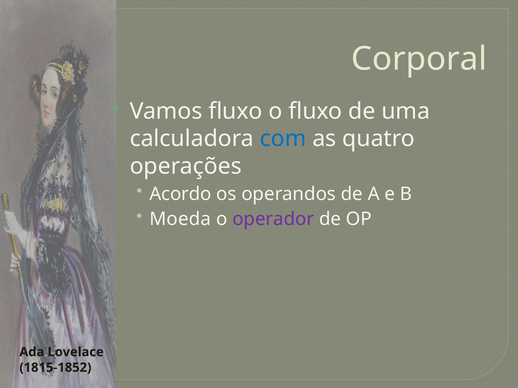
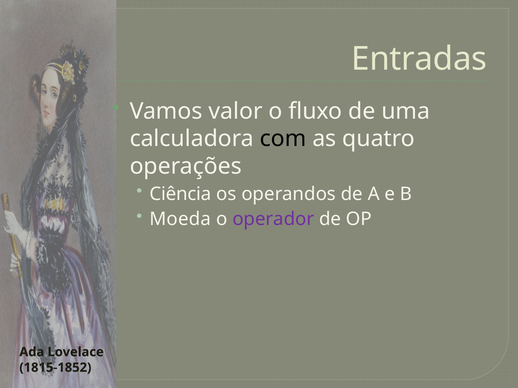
Corporal: Corporal -> Entradas (419, 59)
Vamos fluxo: fluxo -> valor (235, 111)
com colour: blue -> black (283, 139)
Acordo: Acordo -> Ciência (180, 194)
